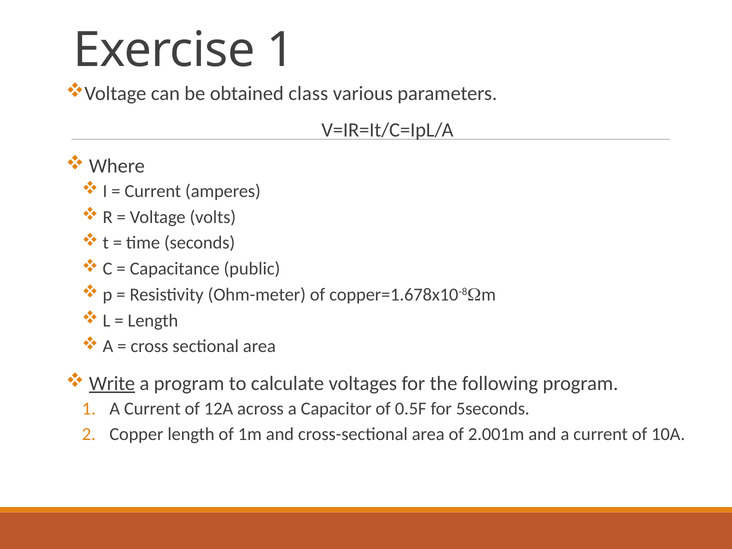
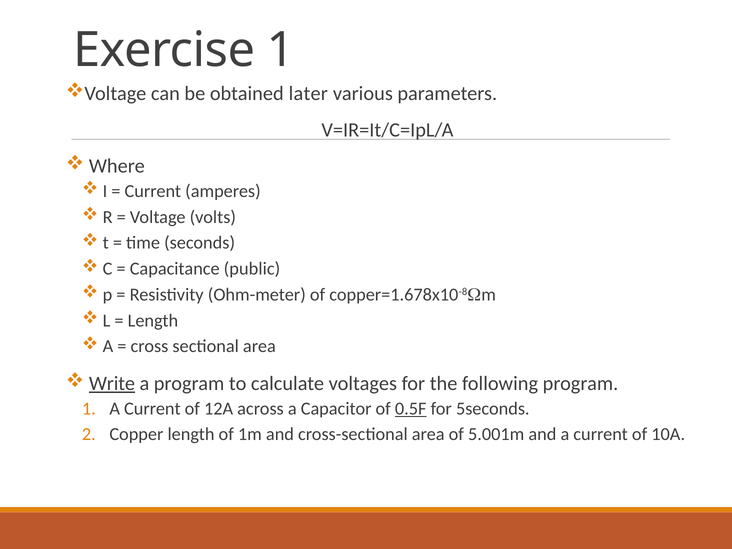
class: class -> later (308, 94)
0.5F underline: none -> present (411, 409)
2.001m: 2.001m -> 5.001m (496, 434)
